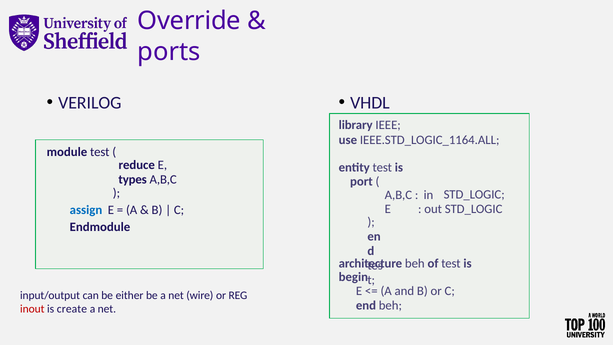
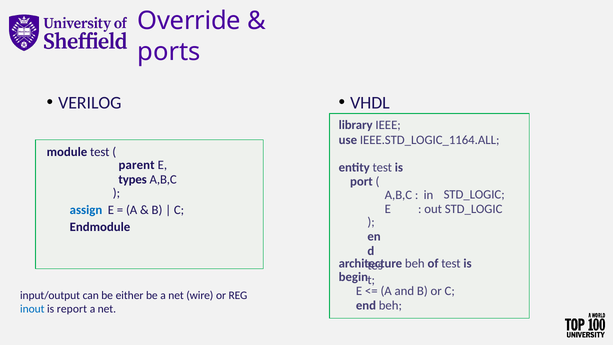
reduce: reduce -> parent (137, 165)
inout colour: red -> blue (32, 309)
create: create -> report (72, 309)
